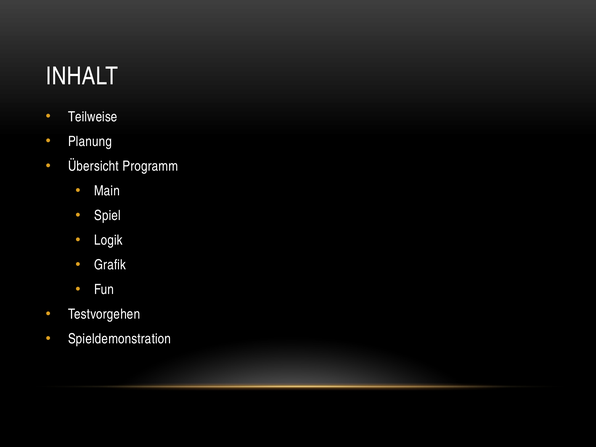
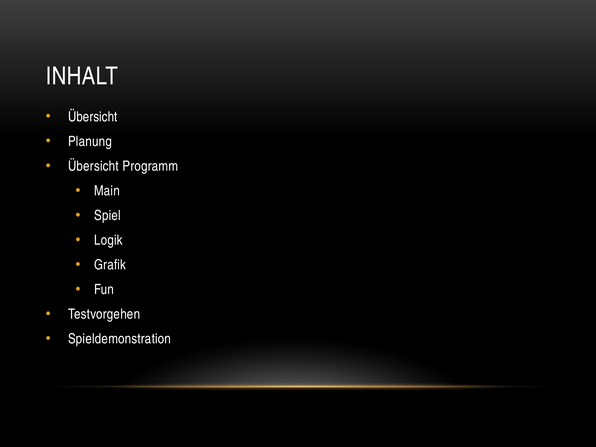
Teilweise: Teilweise -> Übersicht (93, 117)
